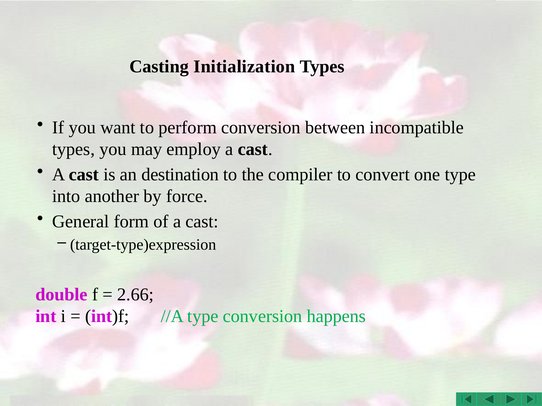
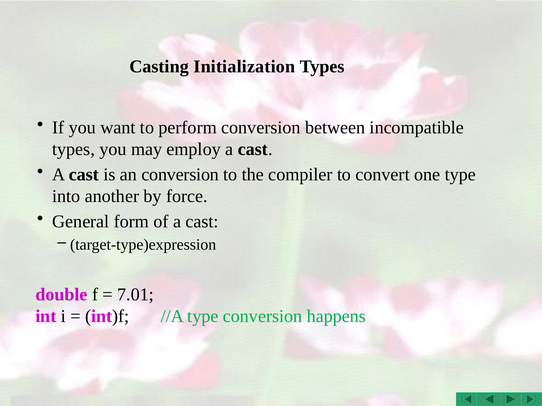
an destination: destination -> conversion (180, 175)
2.66: 2.66 -> 7.01 (136, 295)
